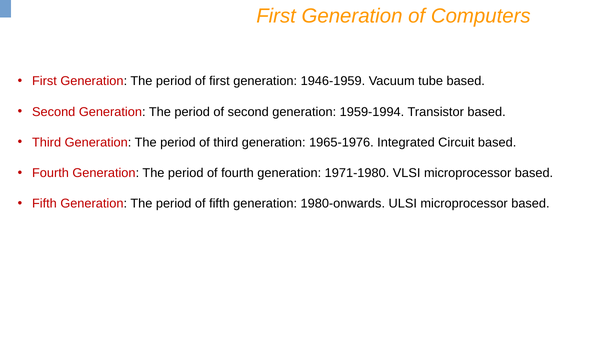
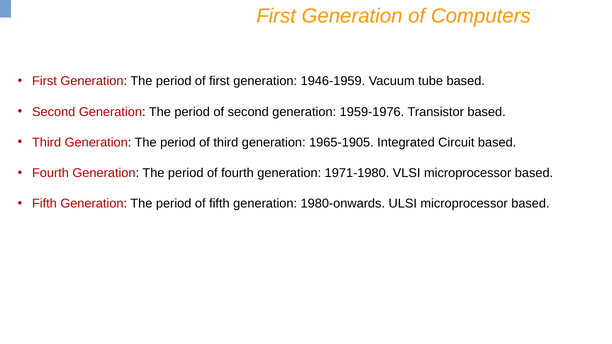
1959-1994: 1959-1994 -> 1959-1976 (372, 112)
1965-1976: 1965-1976 -> 1965-1905 (341, 143)
